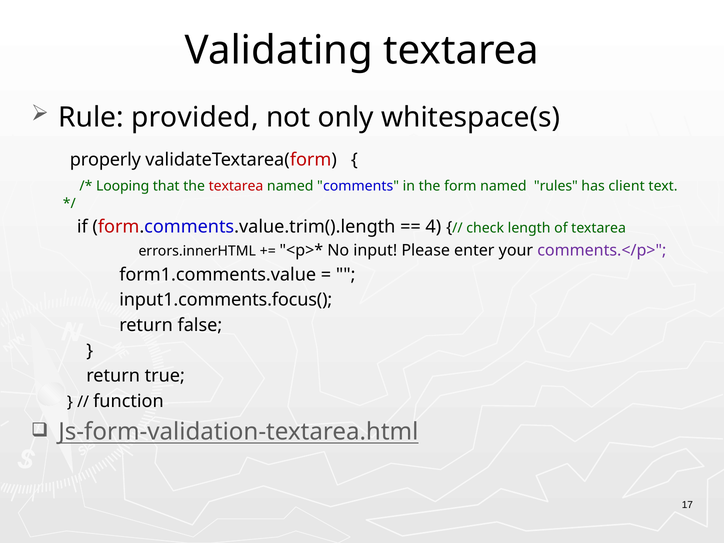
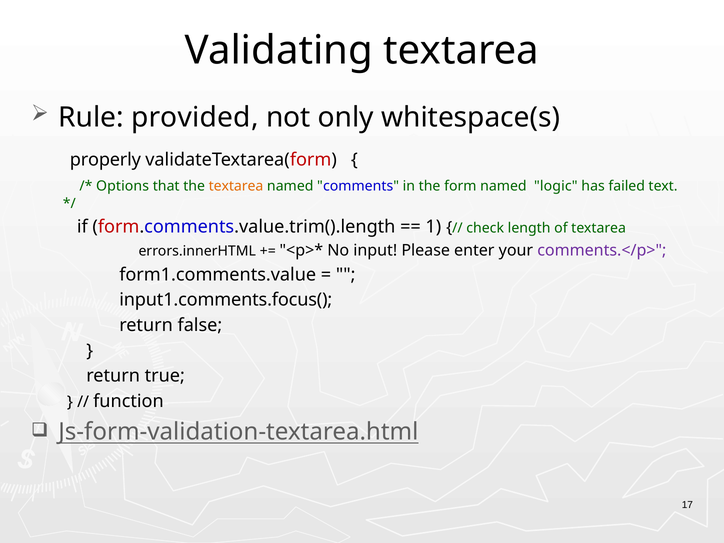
Looping: Looping -> Options (123, 186)
textarea colour: red -> orange (236, 186)
rules: rules -> logic (556, 186)
client: client -> failed (627, 186)
4: 4 -> 1 (433, 227)
